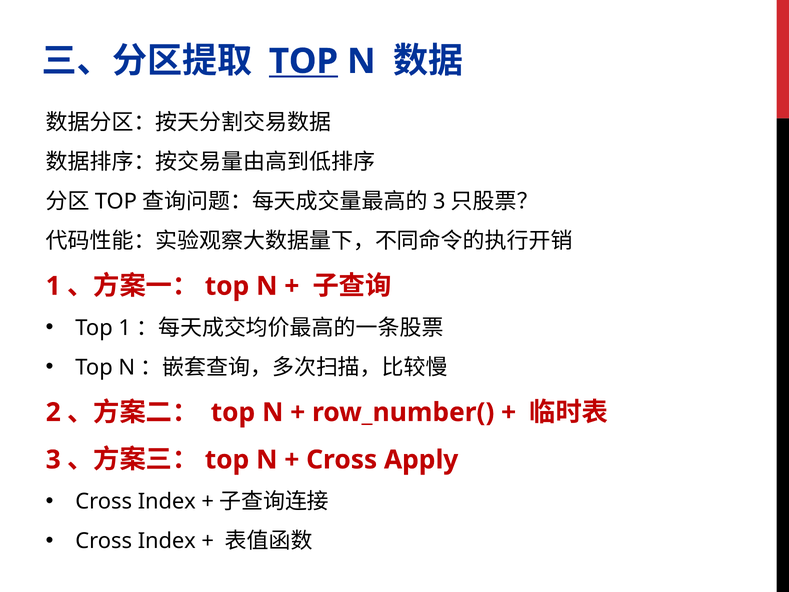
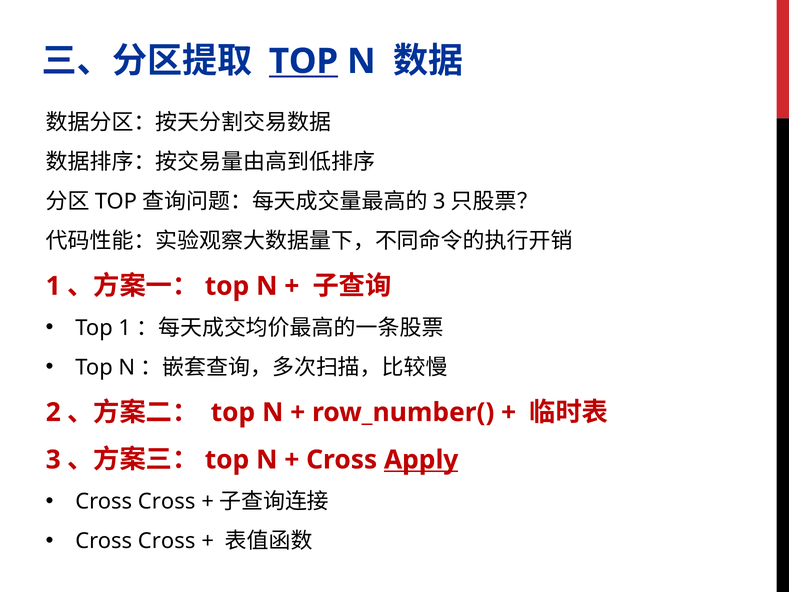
Apply underline: none -> present (421, 460)
Index: Index -> Cross (167, 501)
Index: Index -> Cross (167, 541)
